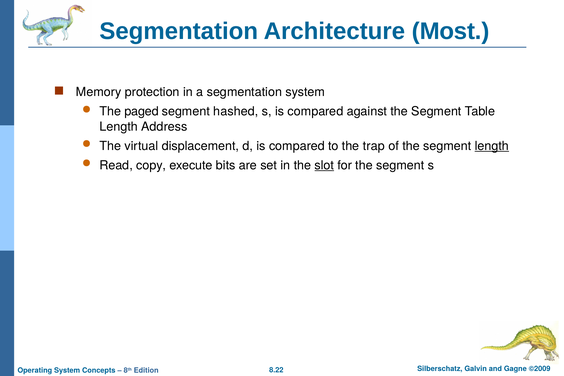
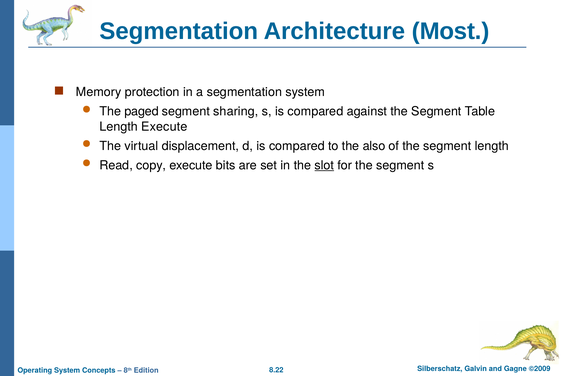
hashed: hashed -> sharing (236, 112)
Length Address: Address -> Execute (164, 127)
trap: trap -> also (374, 146)
length underline: present -> none (492, 146)
